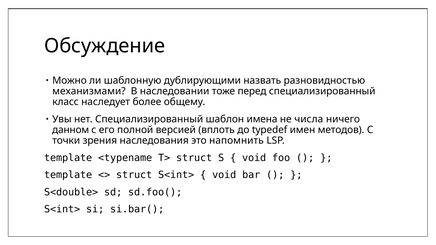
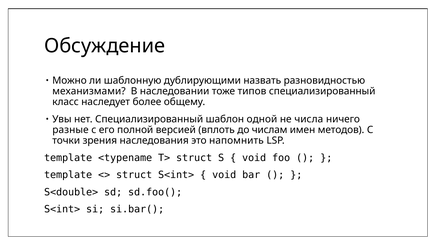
перед: перед -> типов (252, 91)
имена: имена -> одной (262, 119)
данном: данном -> разные (71, 130)
typedef: typedef -> числам (270, 130)
